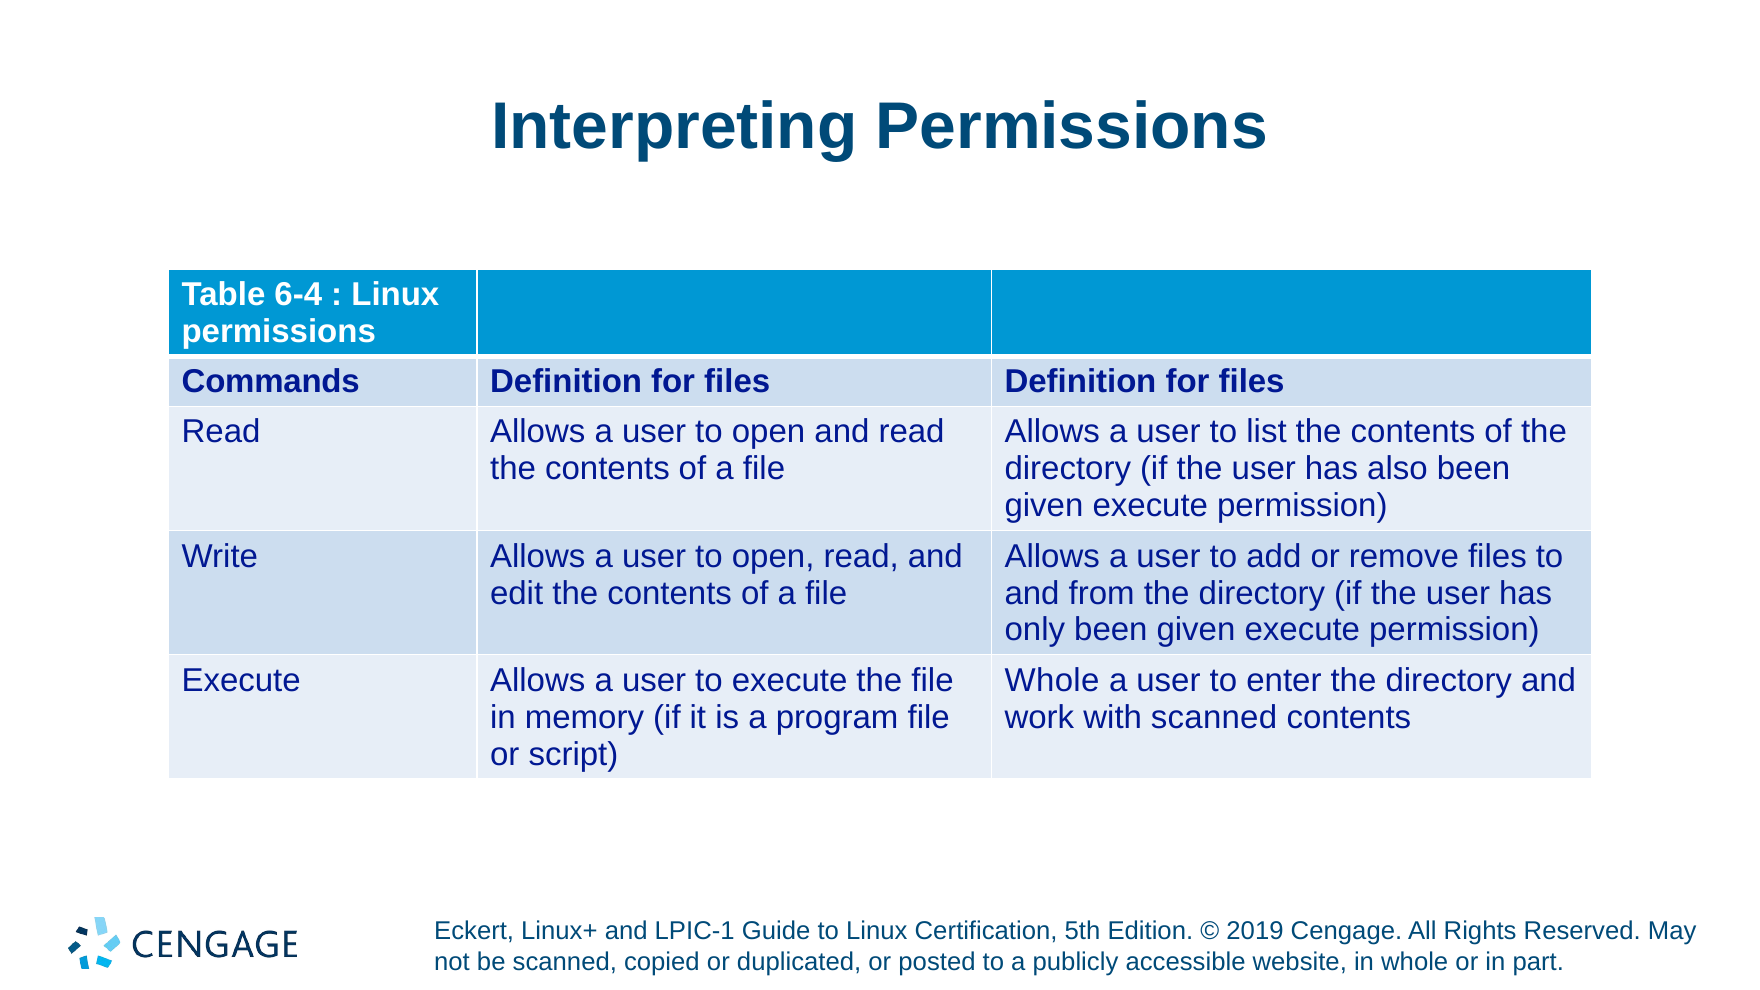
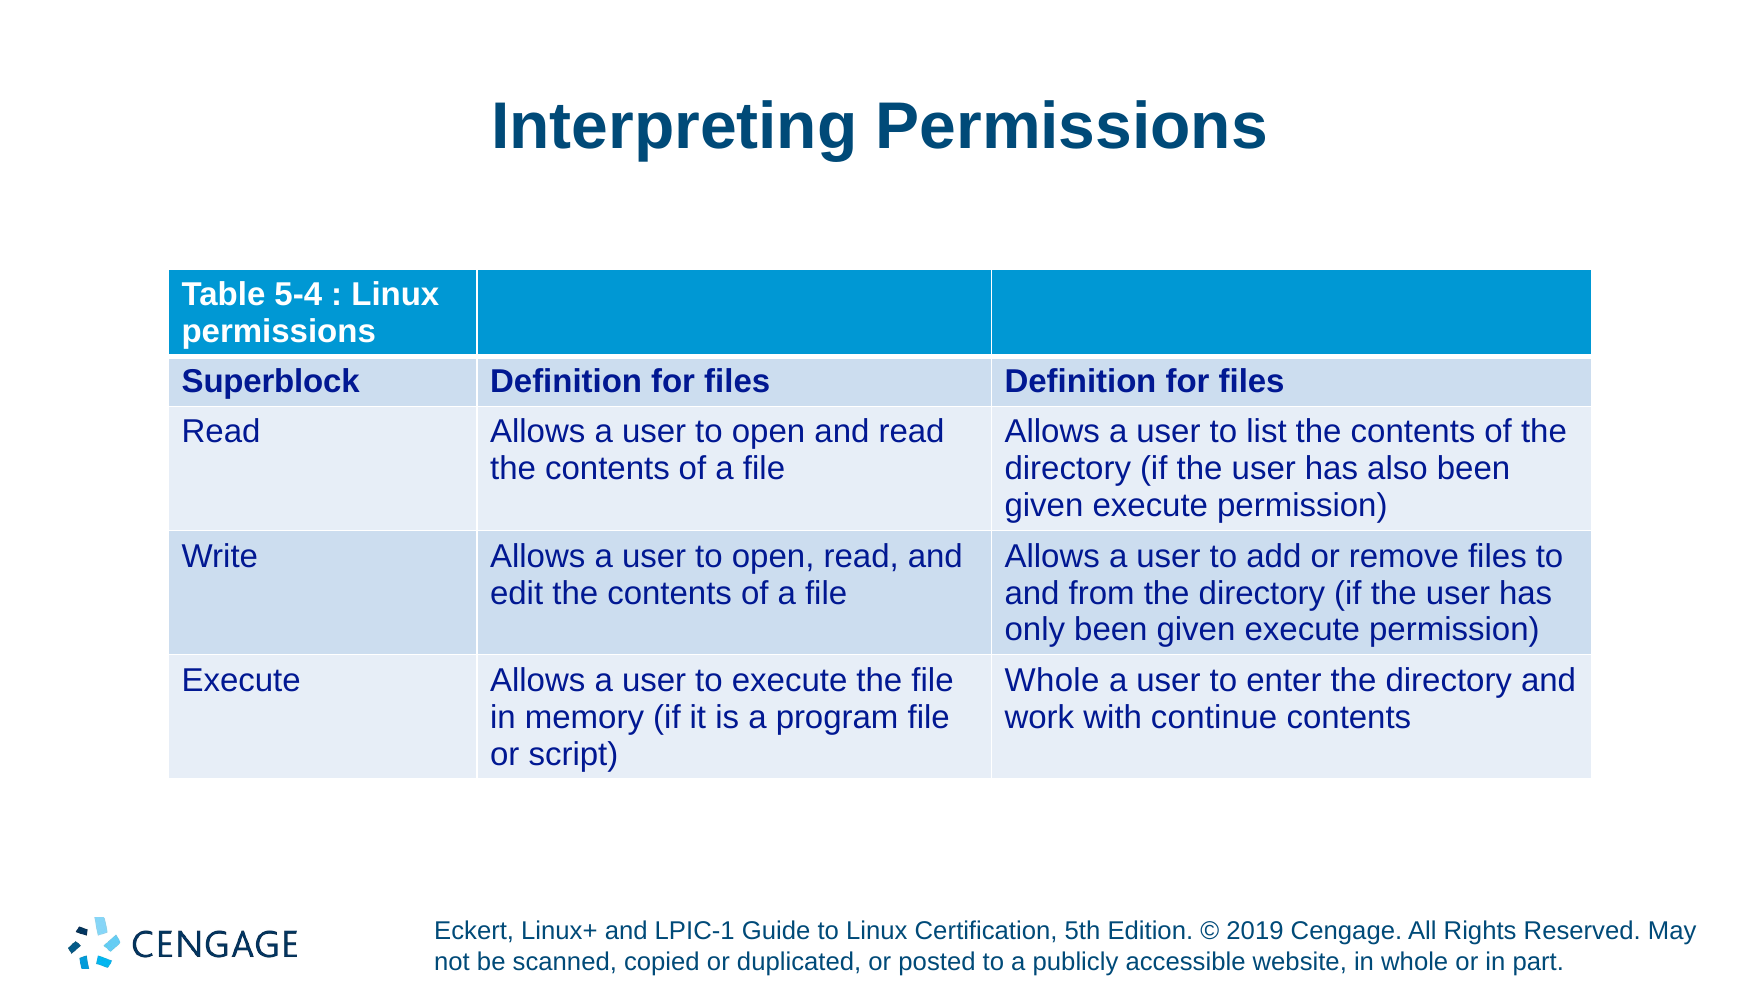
6-4: 6-4 -> 5-4 (298, 295)
Commands: Commands -> Superblock (271, 382)
with scanned: scanned -> continue (1214, 717)
